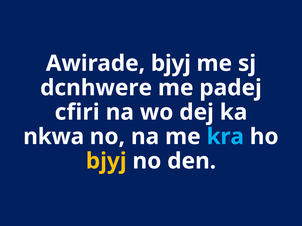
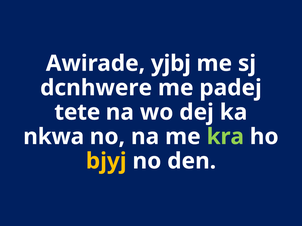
Awirade bjyj: bjyj -> yjbj (171, 64)
cfiri: cfiri -> tete (77, 112)
kra colour: light blue -> light green (225, 137)
